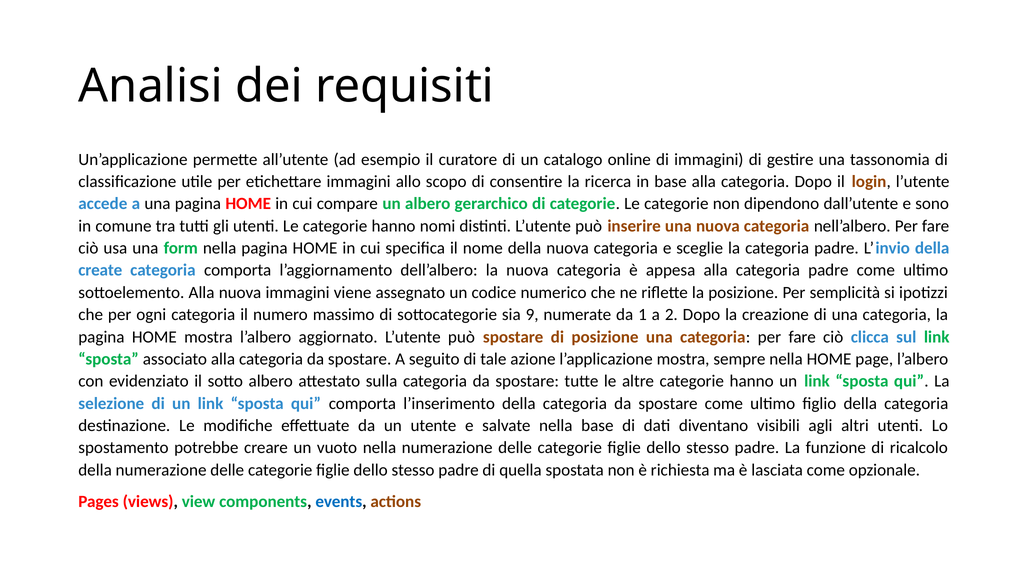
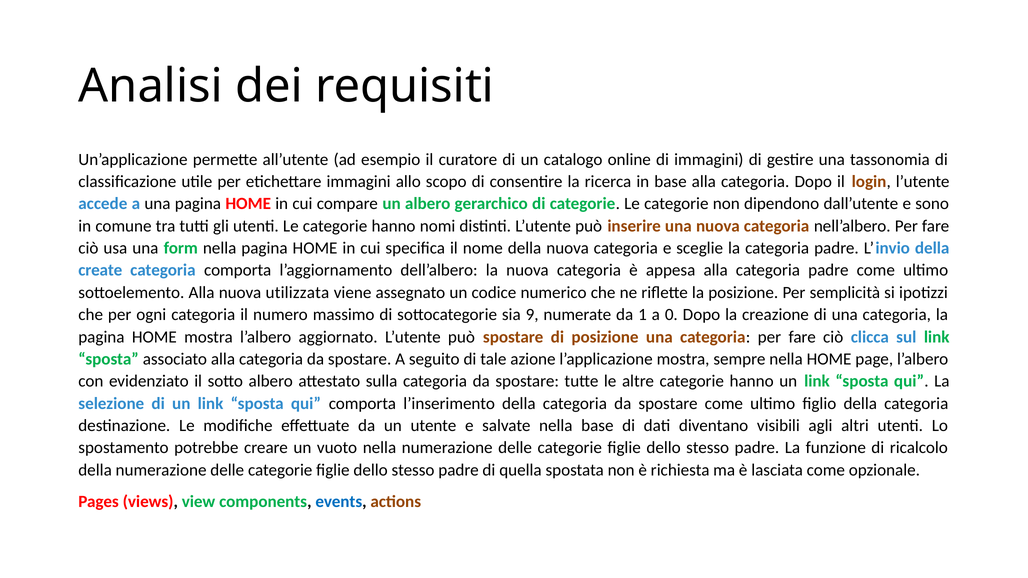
nuova immagini: immagini -> utilizzata (297, 293)
2: 2 -> 0 (671, 315)
